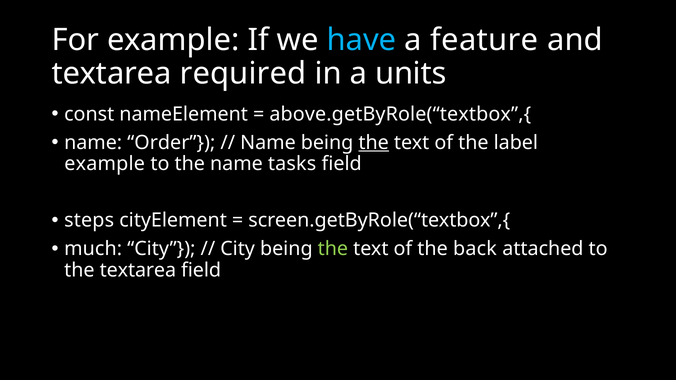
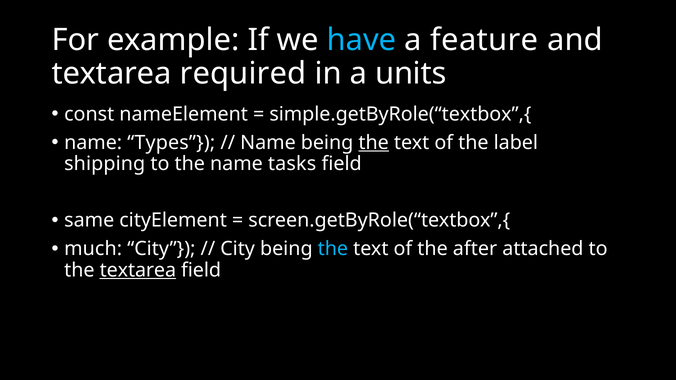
above.getByRole(“textbox”,{: above.getByRole(“textbox”,{ -> simple.getByRole(“textbox”,{ (400, 114)
Order: Order -> Types (171, 143)
example: example -> shipping (105, 164)
steps: steps -> same (89, 221)
the colour: light green -> light blue (333, 249)
back: back -> after (475, 249)
textarea underline: none -> present (138, 270)
